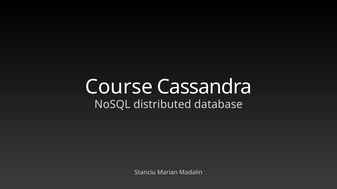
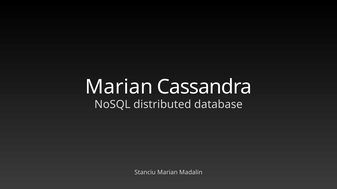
Course: Course -> Marian (119, 87)
